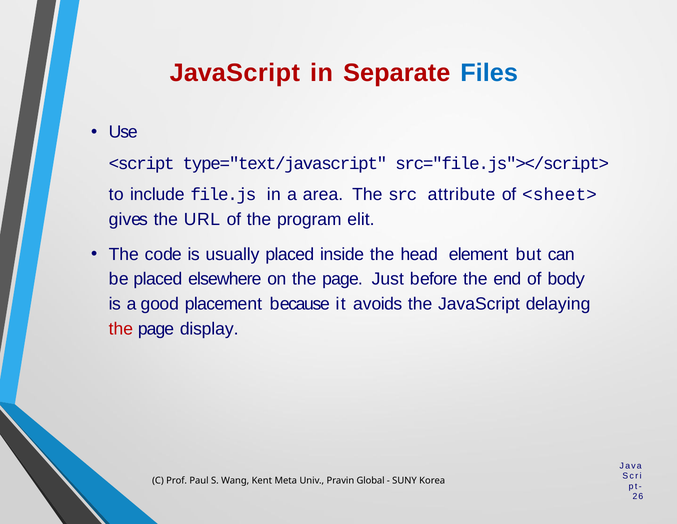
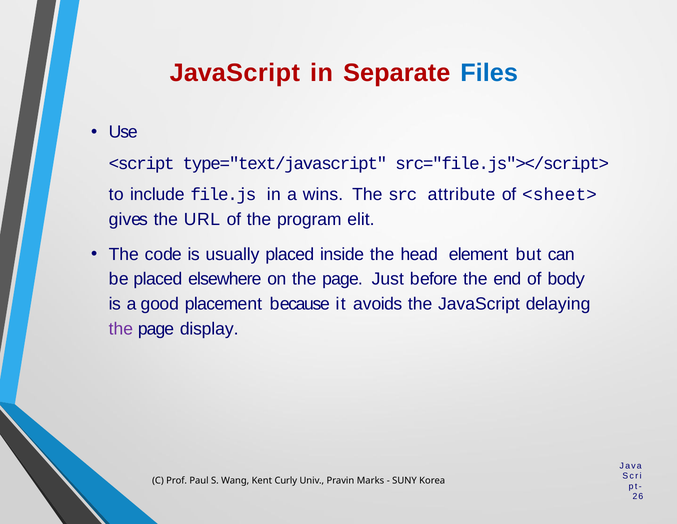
area: area -> wins (323, 194)
the colour: red -> purple (121, 328)
Meta: Meta -> Curly (286, 480)
Global: Global -> Marks (370, 480)
